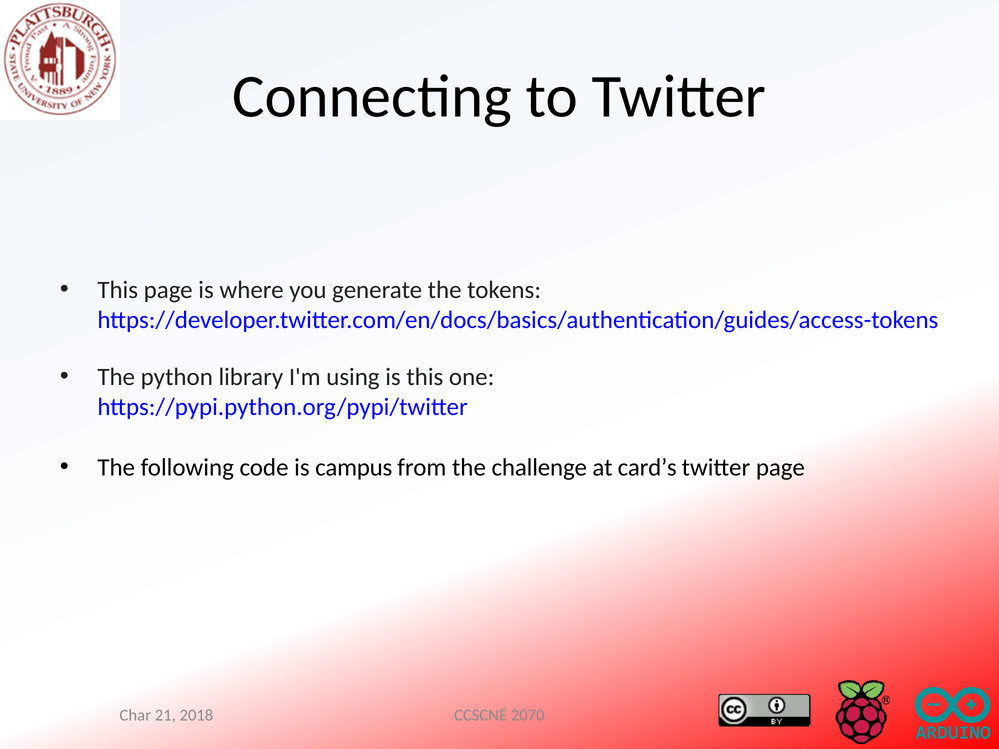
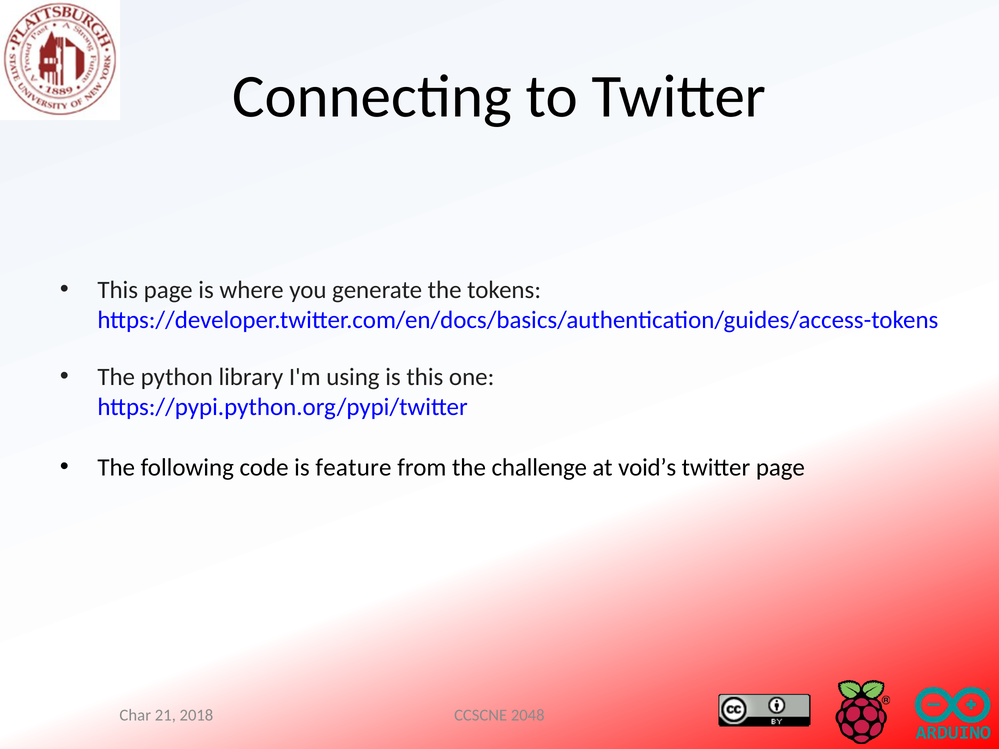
campus: campus -> feature (353, 468)
card’s: card’s -> void’s (647, 468)
2070: 2070 -> 2048 (528, 715)
